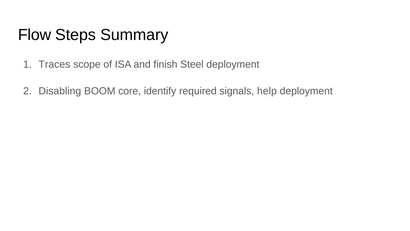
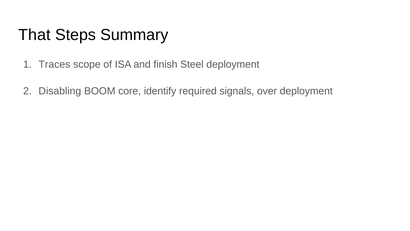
Flow: Flow -> That (34, 35)
help: help -> over (267, 91)
